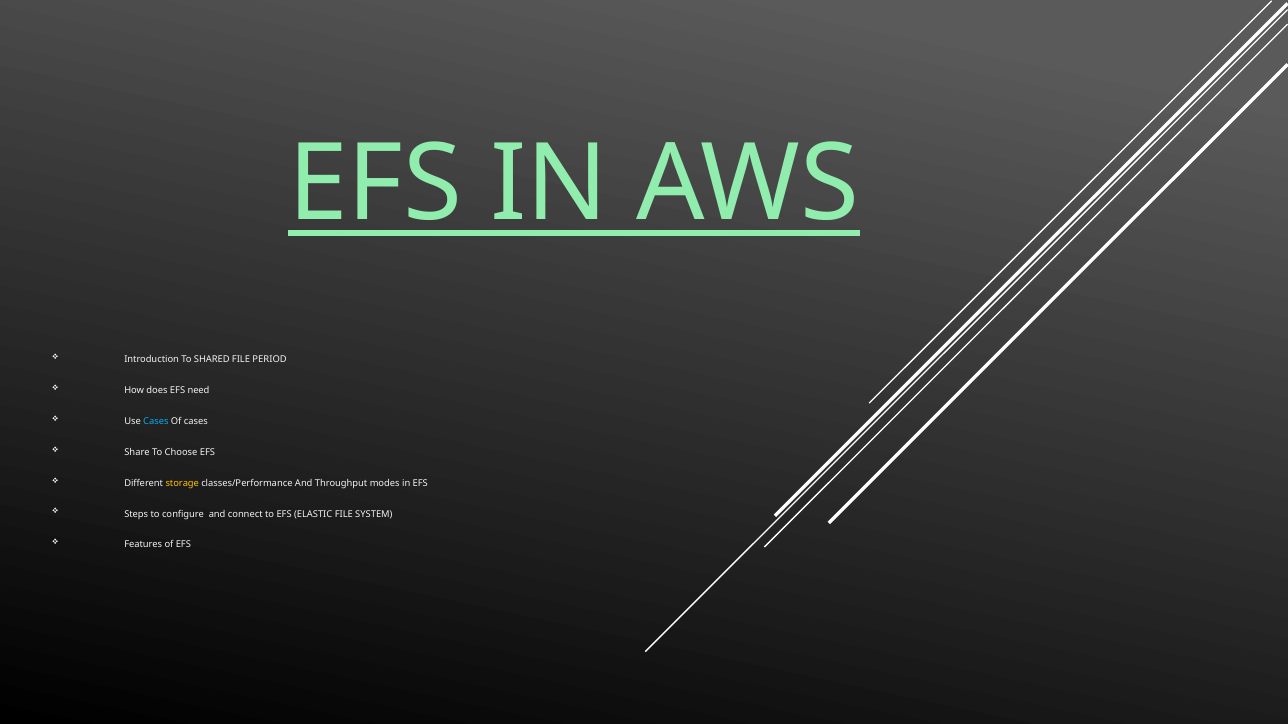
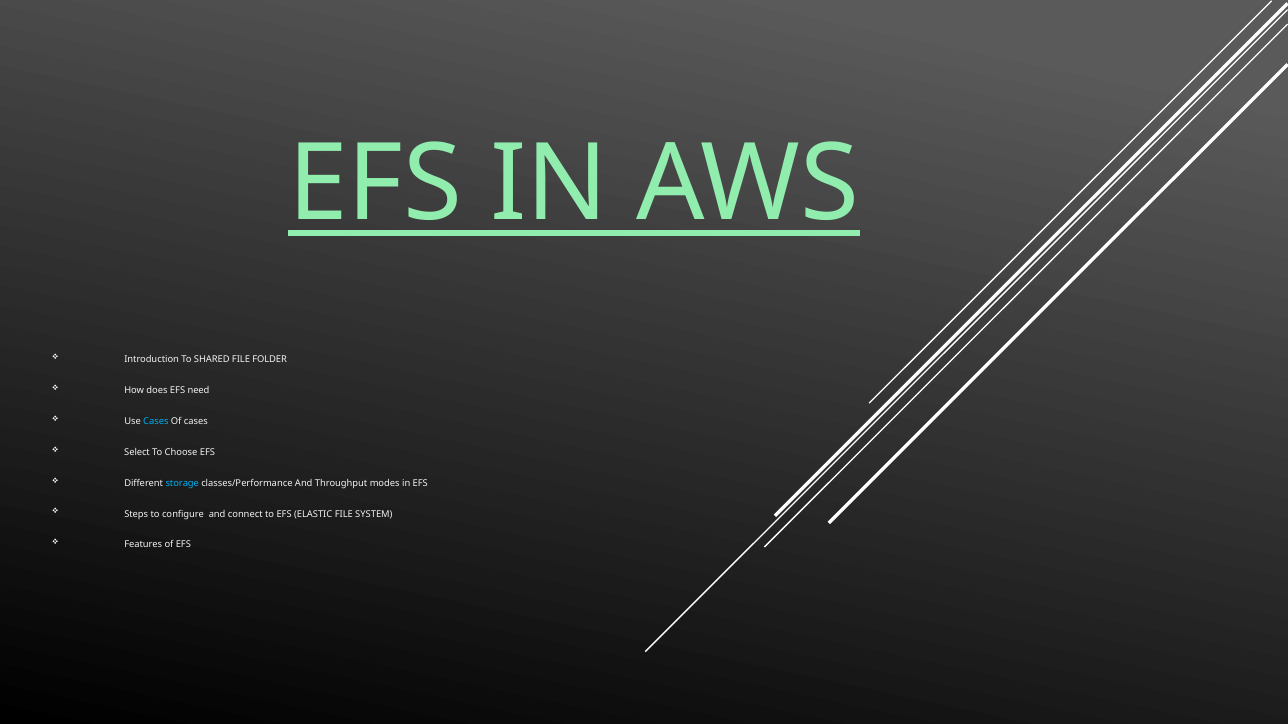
PERIOD: PERIOD -> FOLDER (270, 360)
Share: Share -> Select (137, 453)
storage colour: yellow -> light blue (182, 483)
